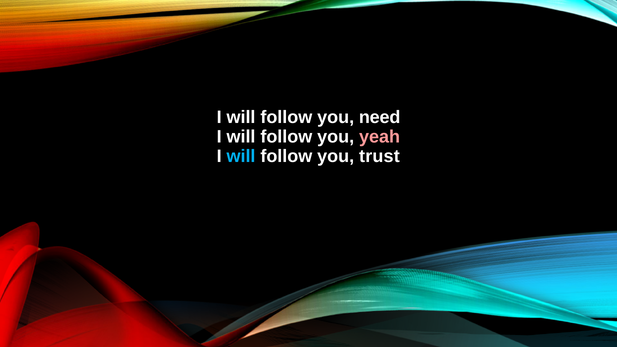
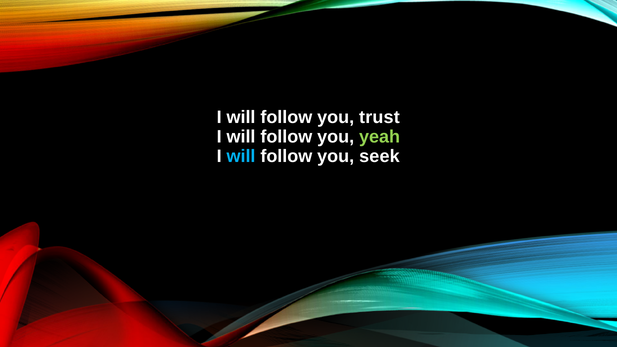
need: need -> trust (379, 117)
yeah colour: pink -> light green (380, 137)
trust: trust -> seek (379, 156)
